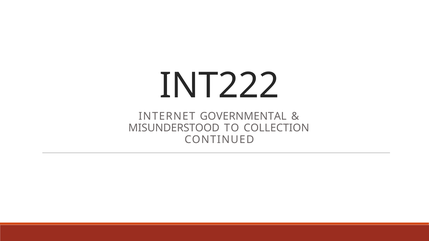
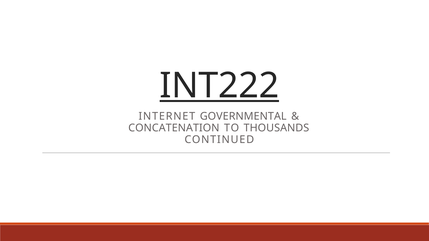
INT222 underline: none -> present (219, 86)
MISUNDERSTOOD: MISUNDERSTOOD -> CONCATENATION (174, 128)
COLLECTION: COLLECTION -> THOUSANDS (276, 128)
